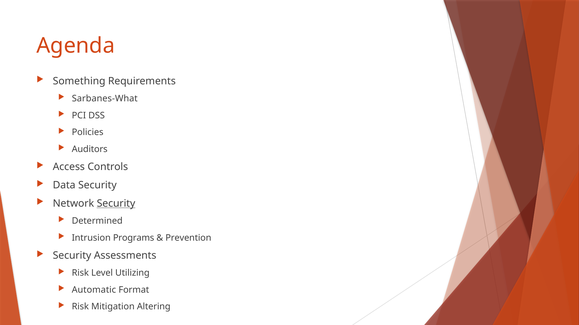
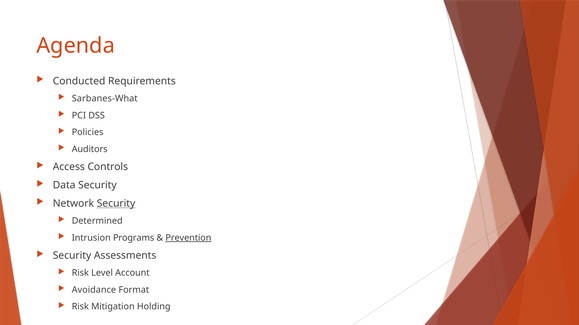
Something: Something -> Conducted (79, 81)
Prevention underline: none -> present (188, 238)
Utilizing: Utilizing -> Account (132, 274)
Automatic: Automatic -> Avoidance (94, 290)
Altering: Altering -> Holding (154, 307)
